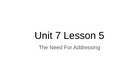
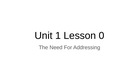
7: 7 -> 1 (58, 36)
5: 5 -> 0 (102, 36)
